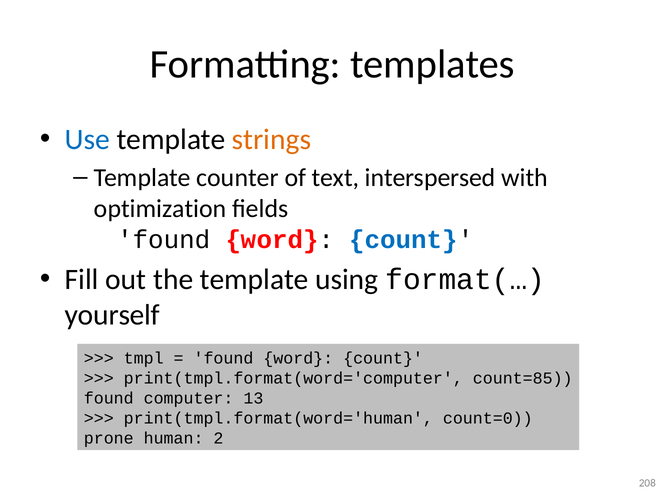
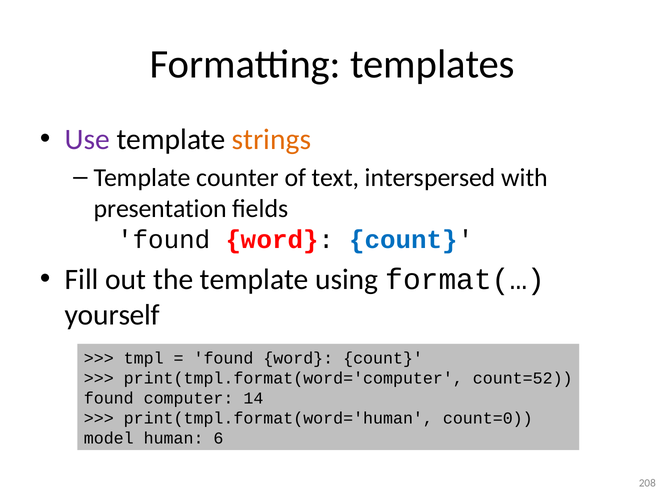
Use colour: blue -> purple (87, 140)
optimization: optimization -> presentation (160, 209)
count=85: count=85 -> count=52 (523, 378)
13: 13 -> 14 (253, 398)
prone: prone -> model (109, 438)
2: 2 -> 6 (218, 438)
